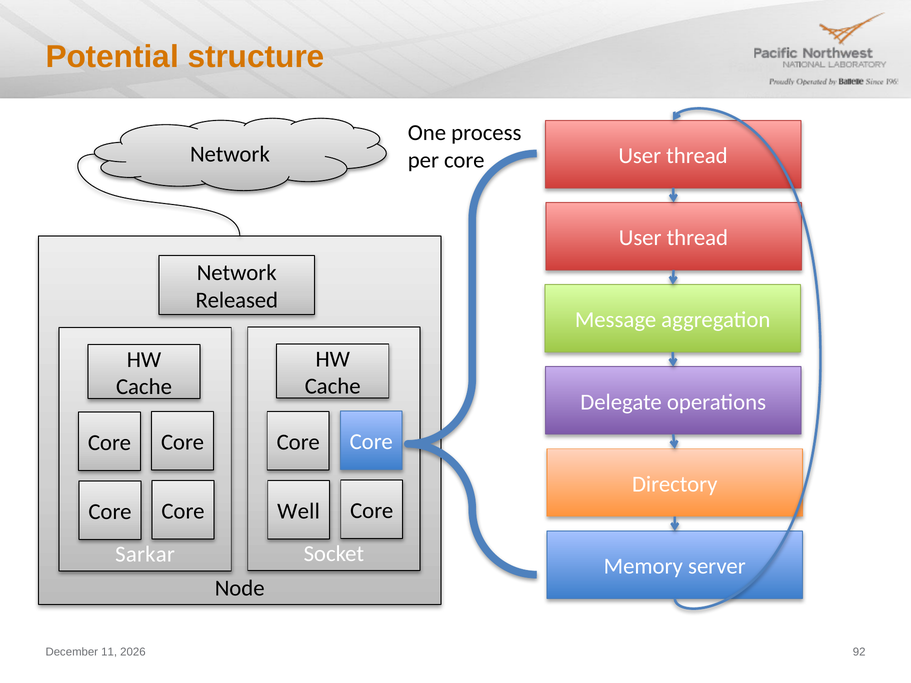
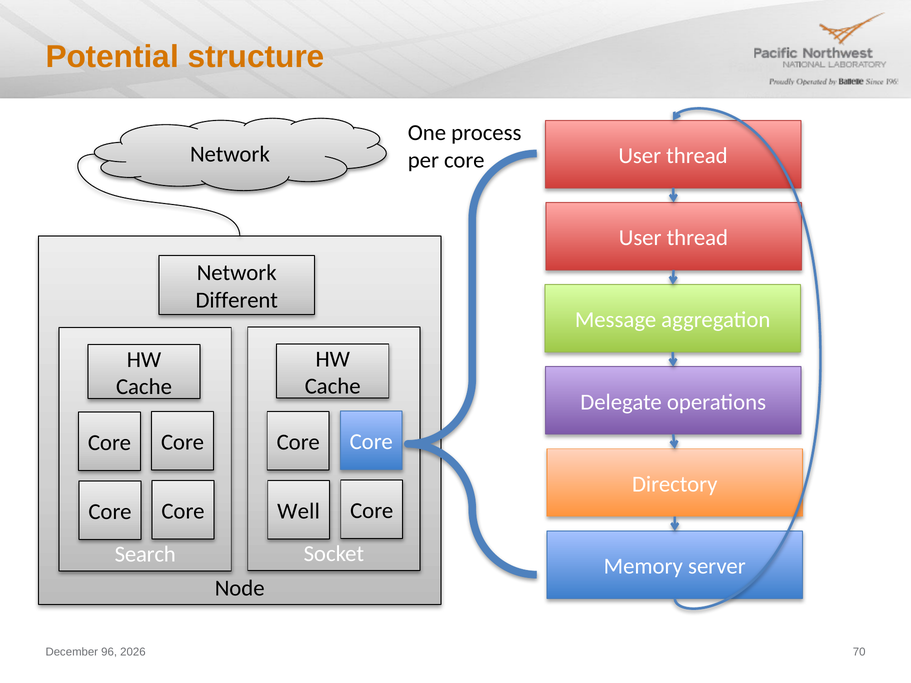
Released: Released -> Different (237, 300)
Sarkar: Sarkar -> Search (145, 555)
11: 11 -> 96 (109, 652)
92: 92 -> 70 (859, 652)
